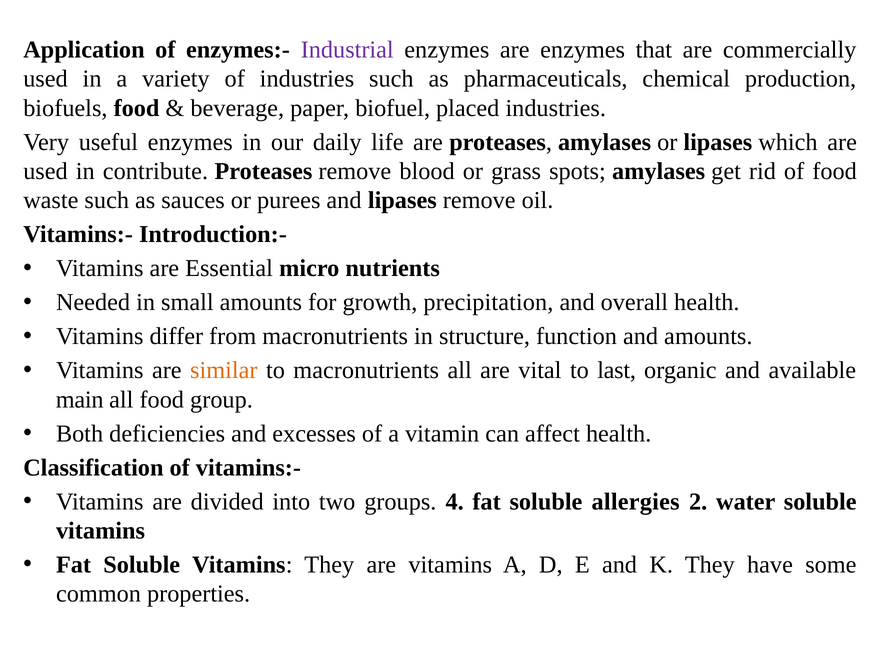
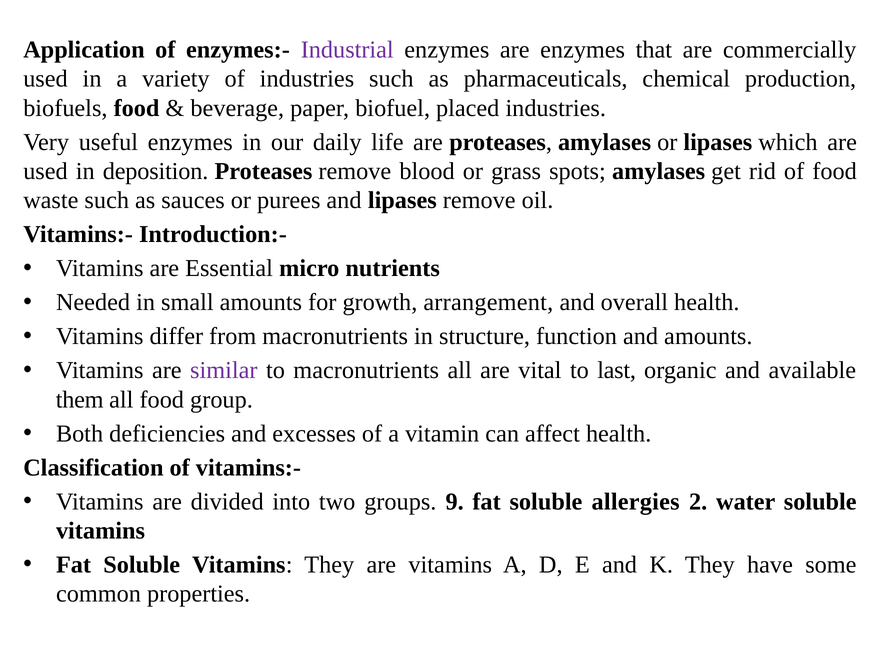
contribute: contribute -> deposition (156, 171)
precipitation: precipitation -> arrangement (488, 302)
similar colour: orange -> purple (224, 370)
main: main -> them (80, 399)
4: 4 -> 9 (455, 501)
